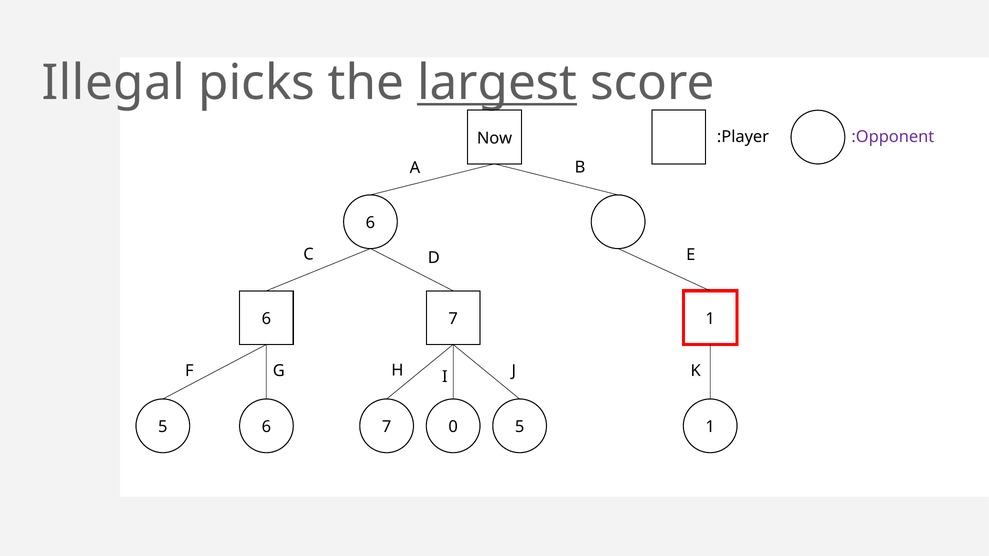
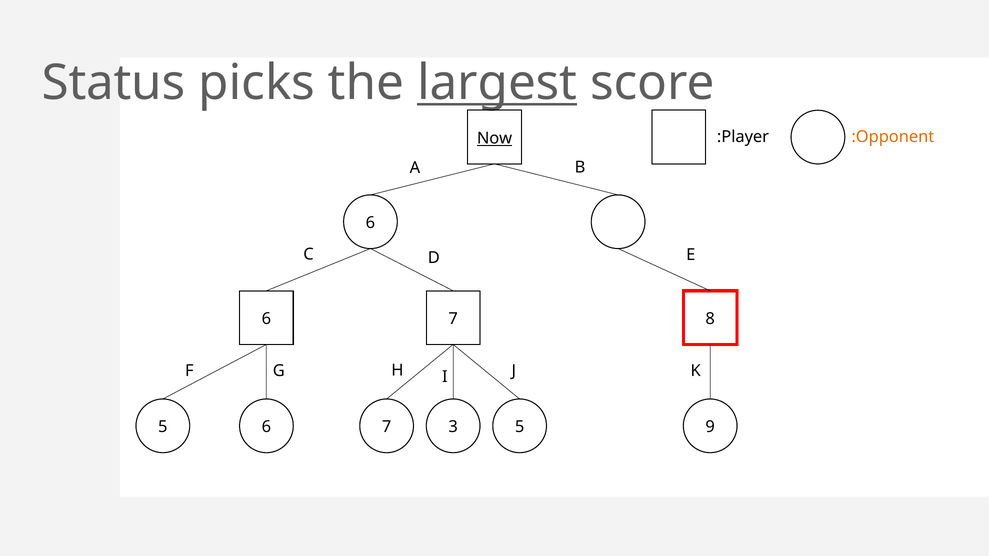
Illegal: Illegal -> Status (114, 83)
:Opponent colour: purple -> orange (893, 137)
Now underline: none -> present (495, 138)
7 1: 1 -> 8 (710, 319)
0: 0 -> 3 (453, 427)
5 1: 1 -> 9 (710, 427)
